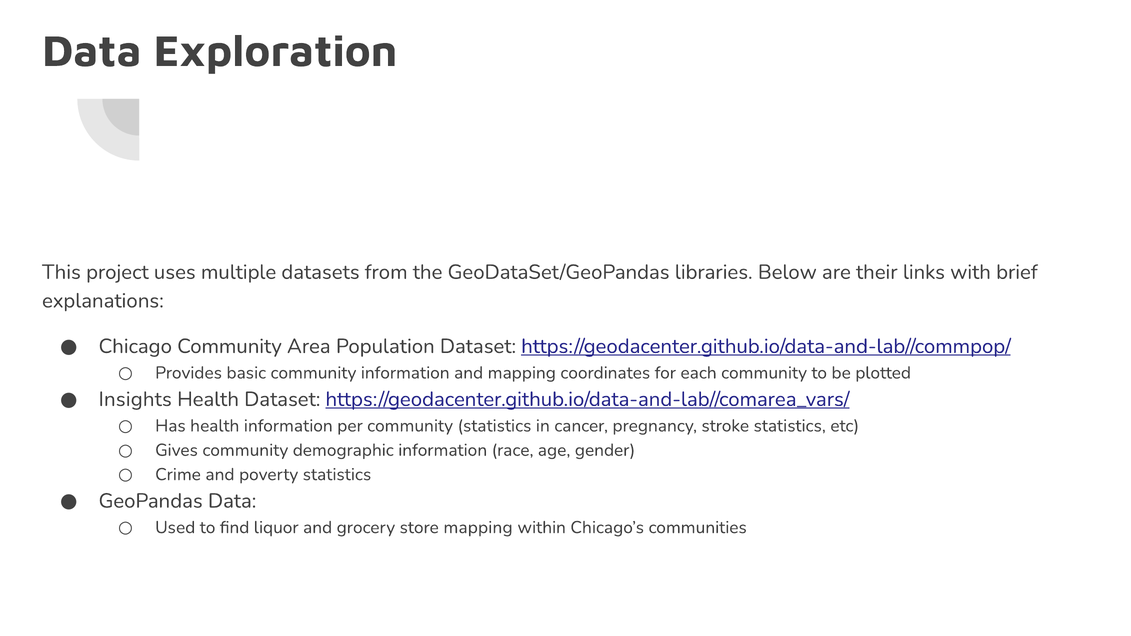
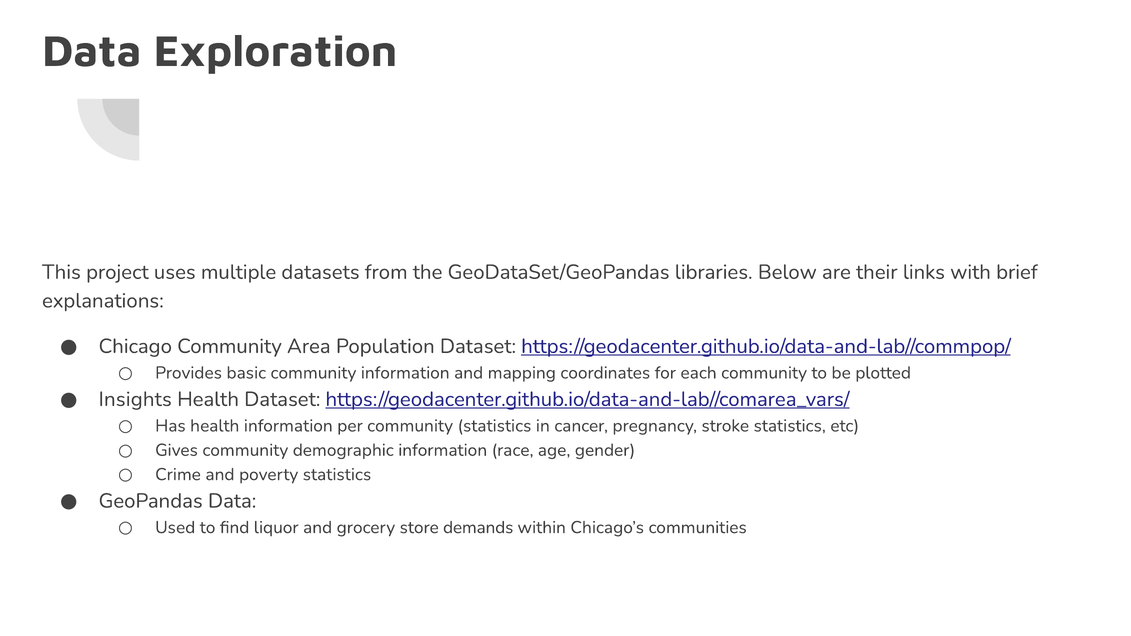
store mapping: mapping -> demands (478, 528)
